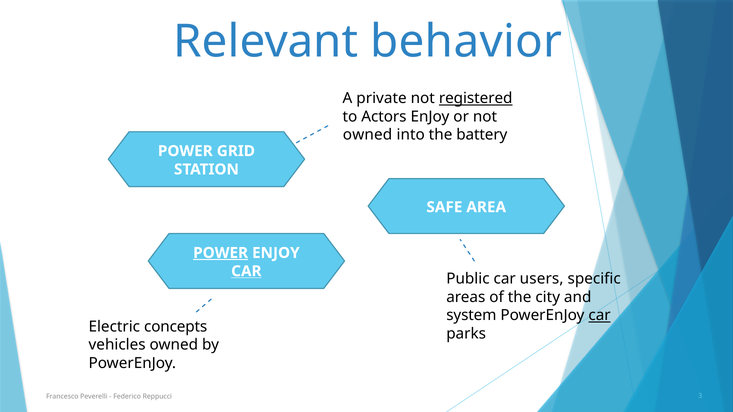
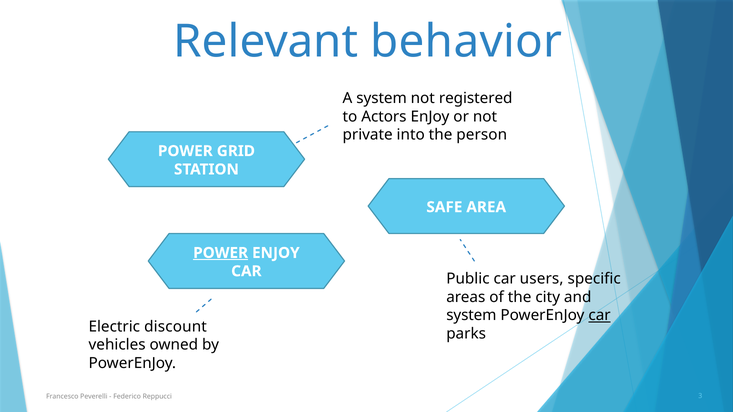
A private: private -> system (382, 98)
registered underline: present -> none (476, 98)
owned: owned -> private (368, 135)
battery: battery -> person (482, 135)
CAR underline: present -> none (246, 271)
concepts: concepts -> discount (176, 327)
